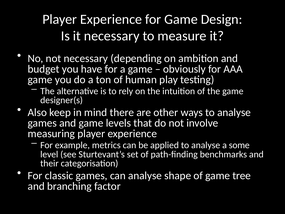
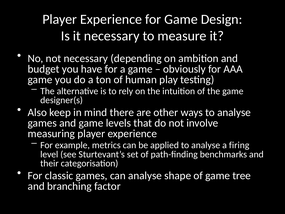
some: some -> firing (239, 145)
